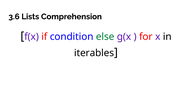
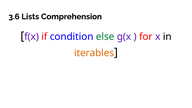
iterables colour: black -> orange (94, 53)
